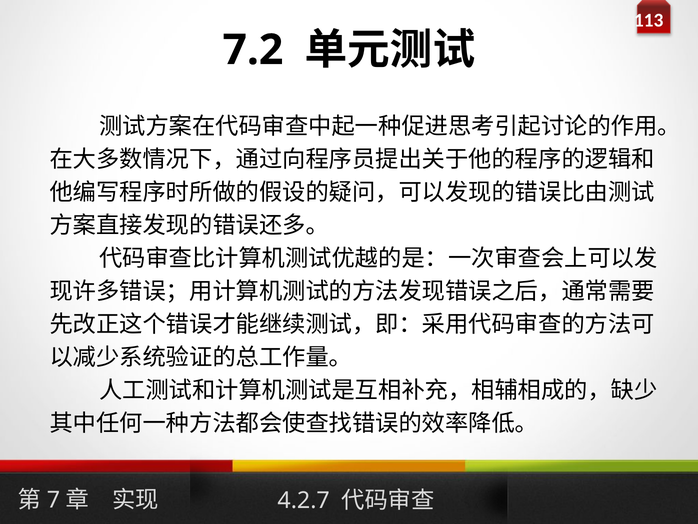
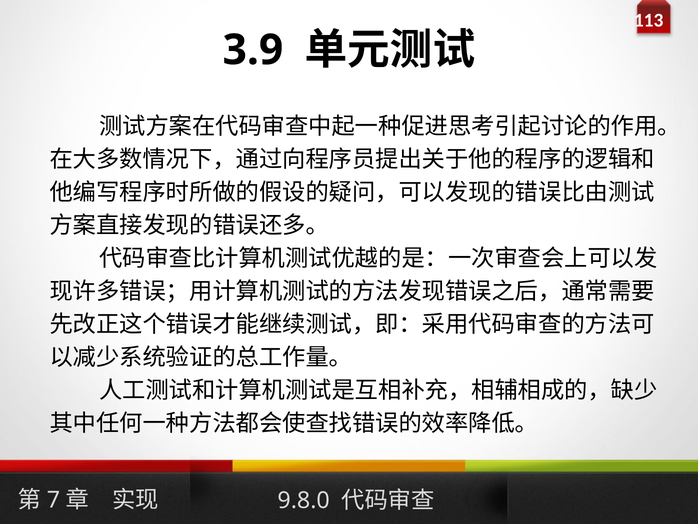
7.2: 7.2 -> 3.9 (253, 50)
4.2.7: 4.2.7 -> 9.8.0 (304, 500)
